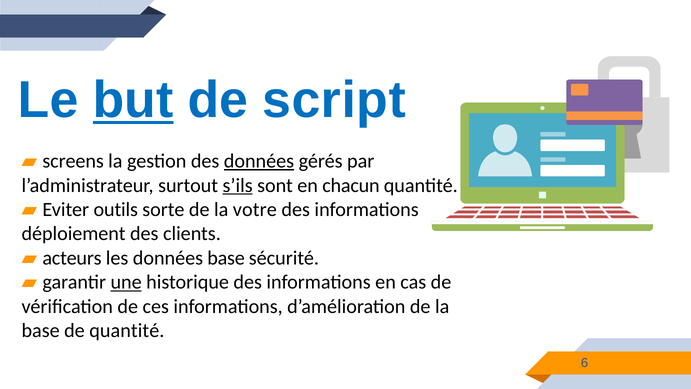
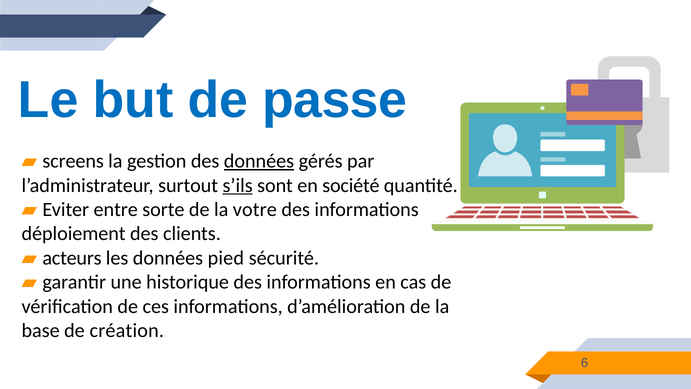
but underline: present -> none (133, 100)
script: script -> passe (335, 100)
chacun: chacun -> société (351, 185)
outils: outils -> entre (116, 209)
données base: base -> pied (226, 258)
une underline: present -> none (126, 282)
de quantité: quantité -> création (127, 330)
